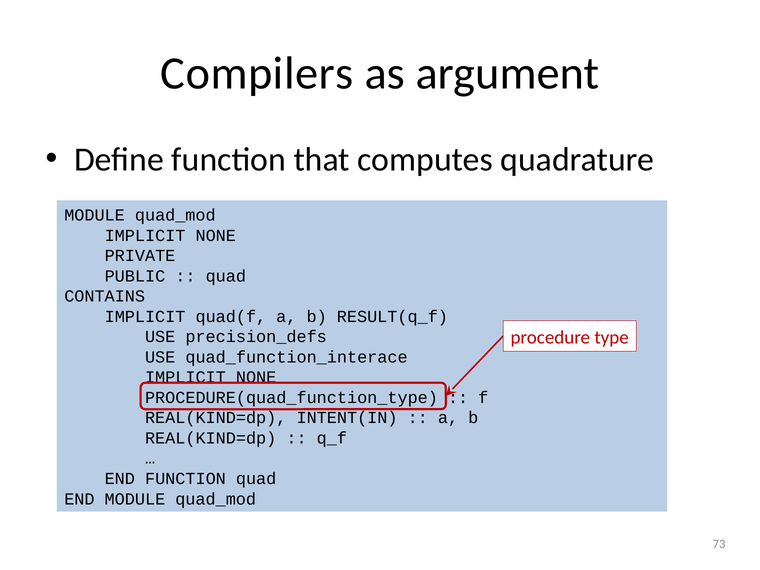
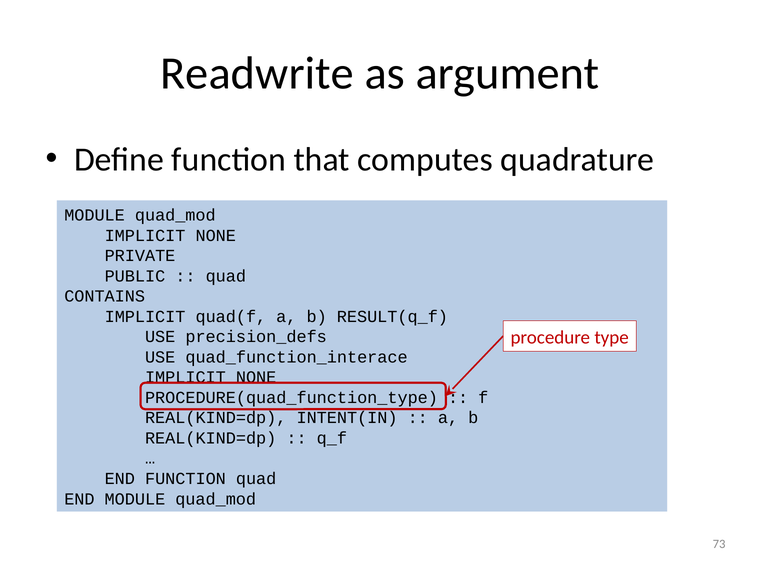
Compilers: Compilers -> Readwrite (257, 74)
